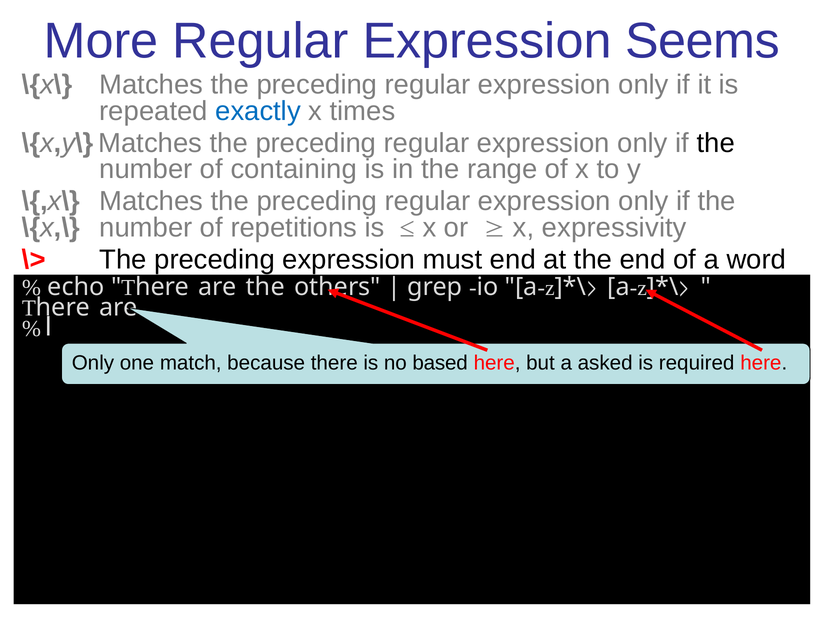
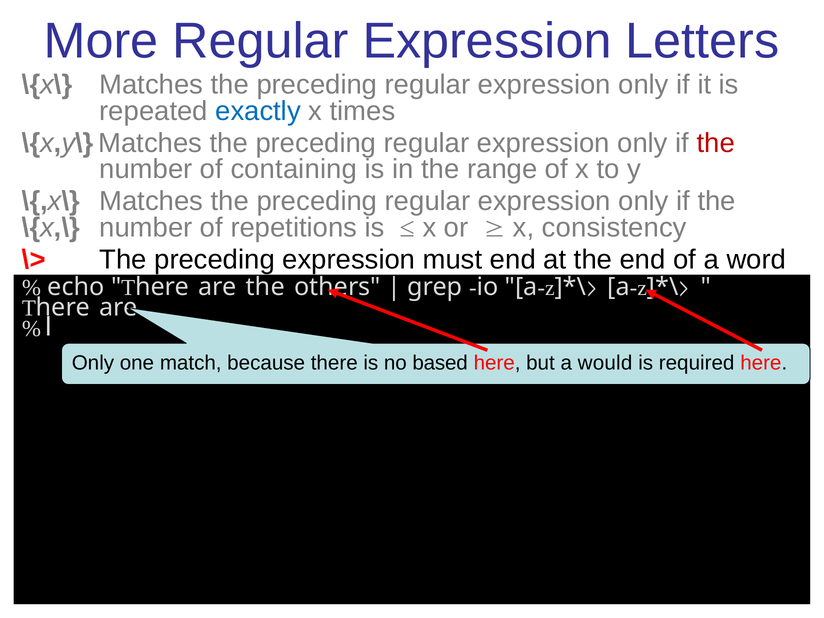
Seems: Seems -> Letters (702, 41)
the colour: black -> red (716, 143)
expressivity: expressivity -> consistency (614, 228)
asked: asked -> would (605, 363)
